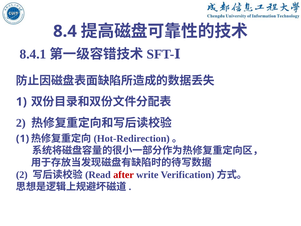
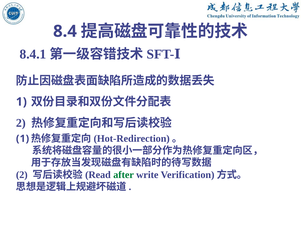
after colour: red -> green (124, 175)
